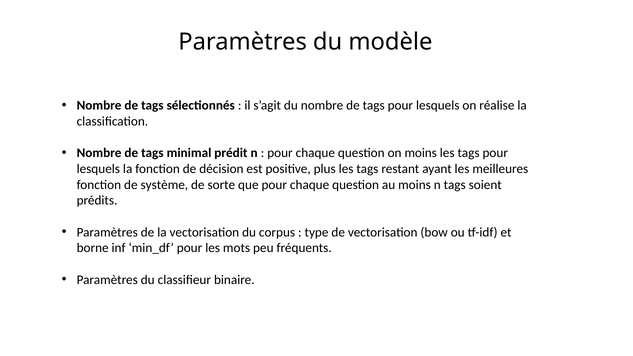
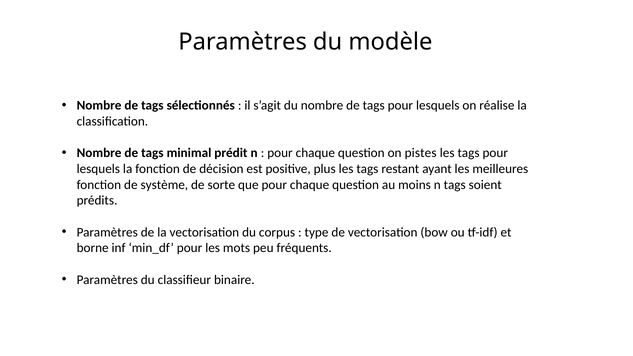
on moins: moins -> pistes (421, 153)
